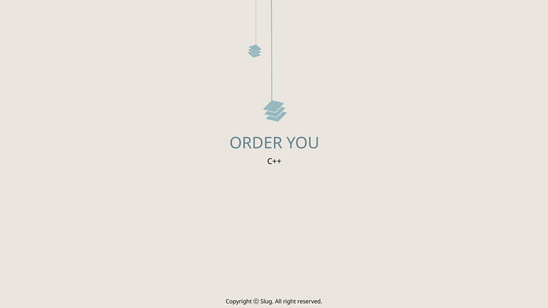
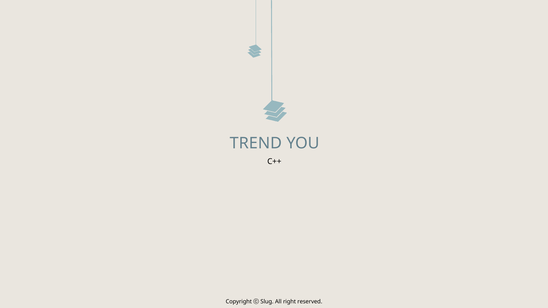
ORDER: ORDER -> TREND (256, 143)
